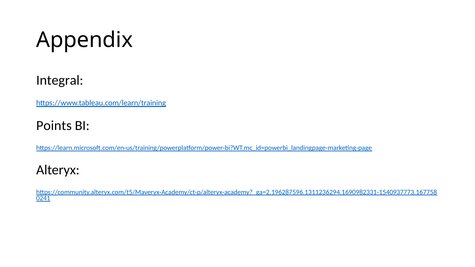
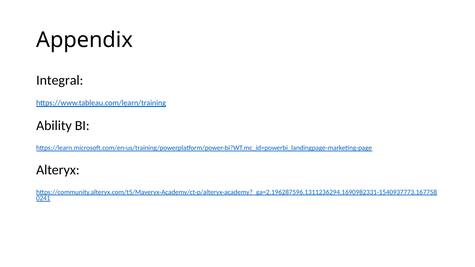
Points: Points -> Ability (54, 126)
